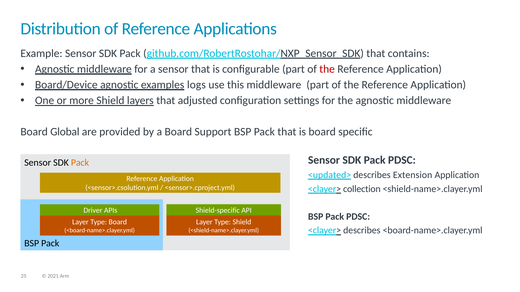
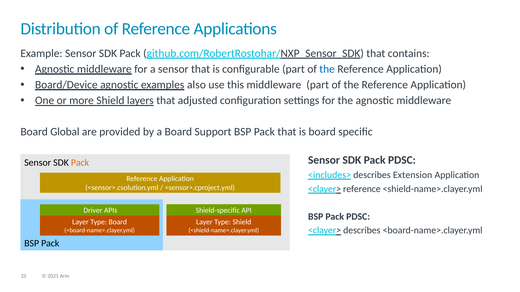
the colour: red -> blue (327, 69)
logs: logs -> also (196, 85)
<updated>: <updated> -> <includes> (330, 175)
<clayer> collection: collection -> reference (362, 189)
